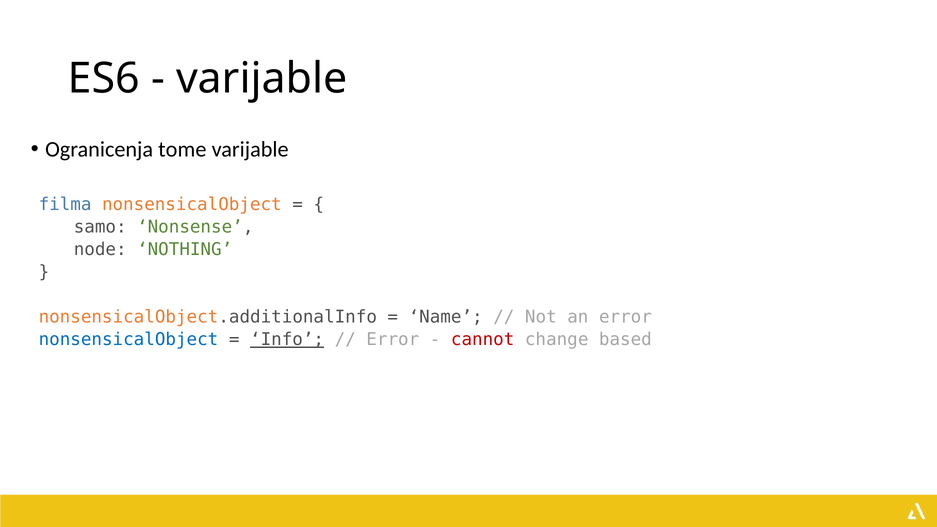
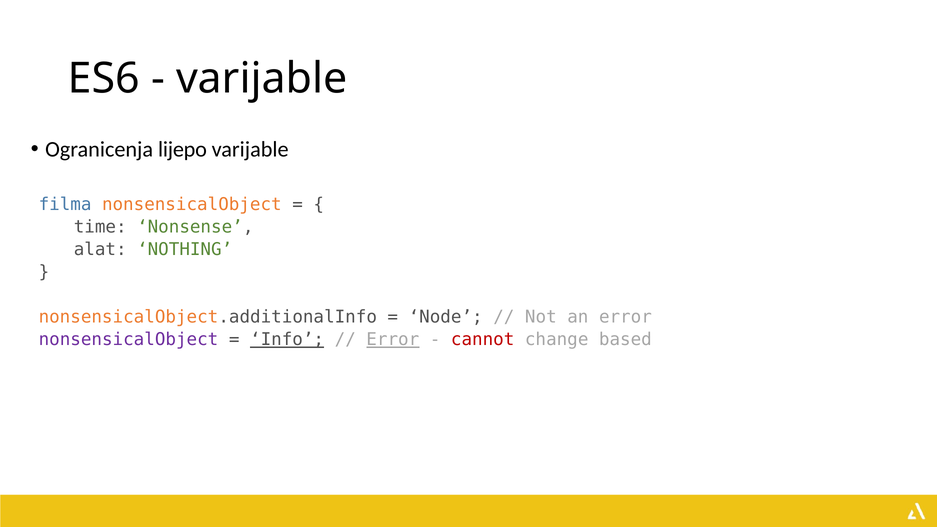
tome: tome -> lijepo (183, 149)
samo: samo -> time (100, 227)
node: node -> alat (100, 250)
Name: Name -> Node (446, 317)
nonsensicalObject colour: blue -> purple (128, 340)
Error underline: none -> present (393, 340)
